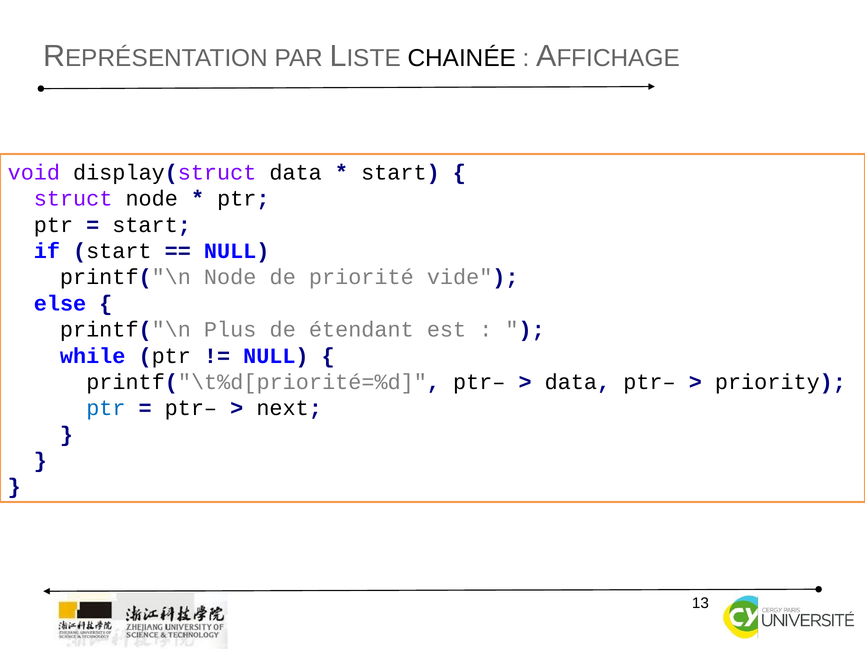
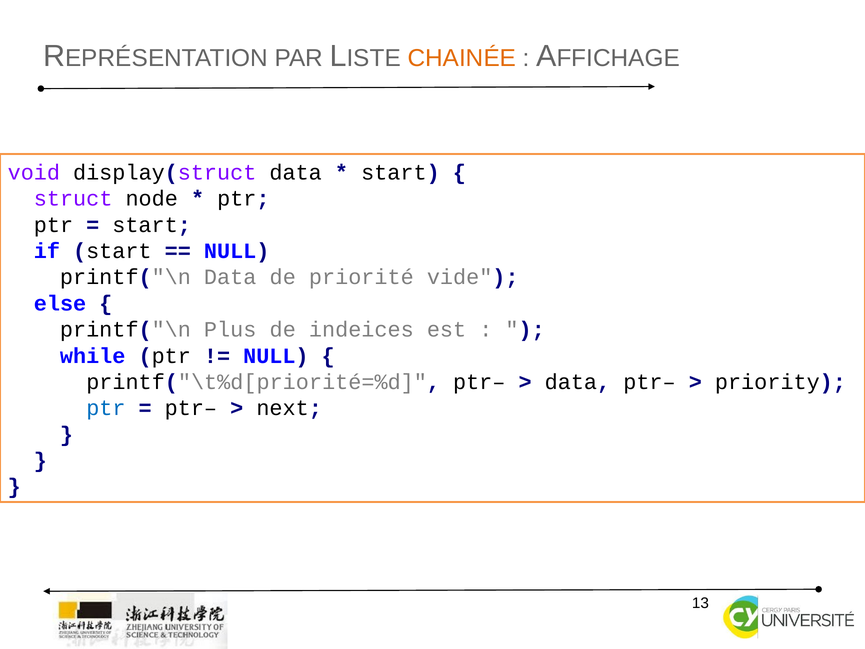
CHAINÉE colour: black -> orange (462, 58)
printf("\n Node: Node -> Data (230, 277)
étendant: étendant -> indeices (361, 329)
